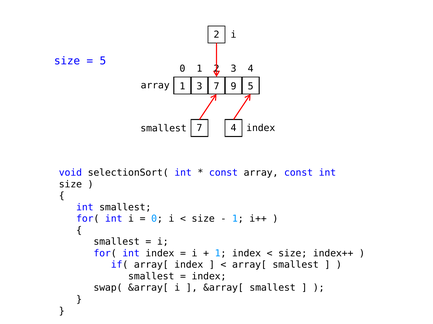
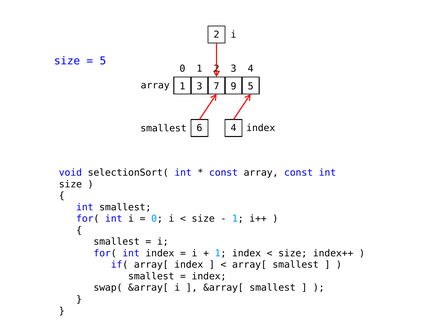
smallest 7: 7 -> 6 (199, 128)
